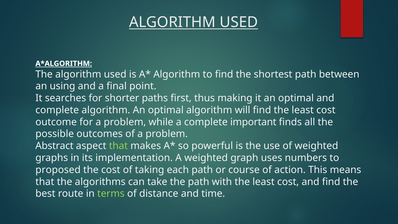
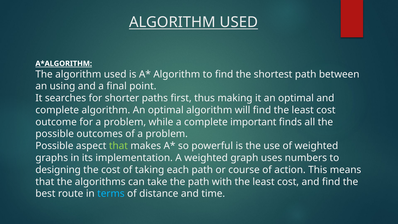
Abstract: Abstract -> Possible (54, 146)
proposed: proposed -> designing (58, 170)
terms colour: light green -> light blue (111, 194)
